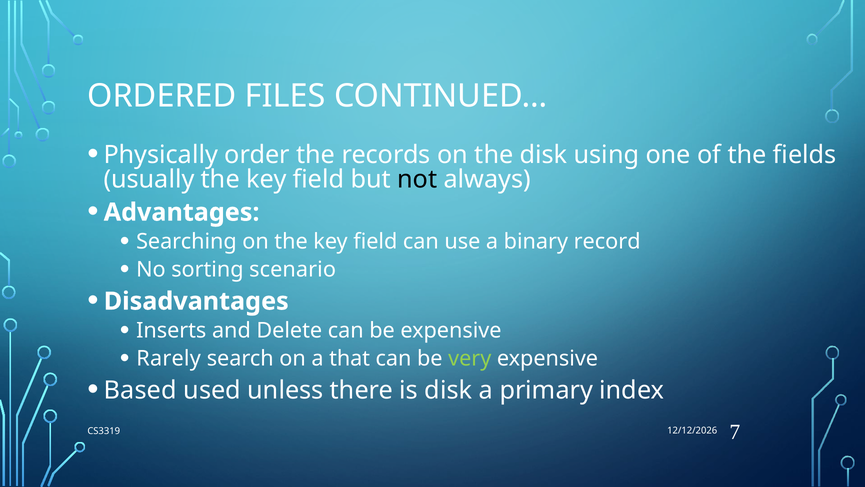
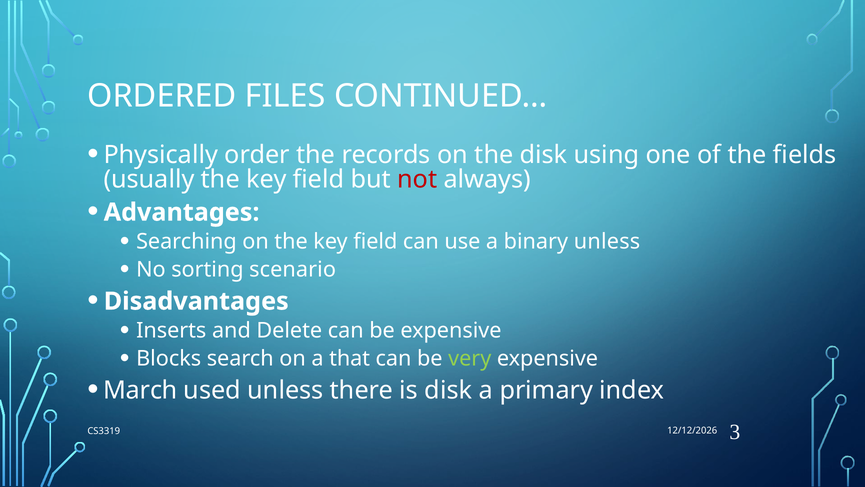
not colour: black -> red (417, 179)
binary record: record -> unless (607, 241)
Rarely: Rarely -> Blocks (169, 358)
Based: Based -> March (140, 390)
7: 7 -> 3 (735, 432)
